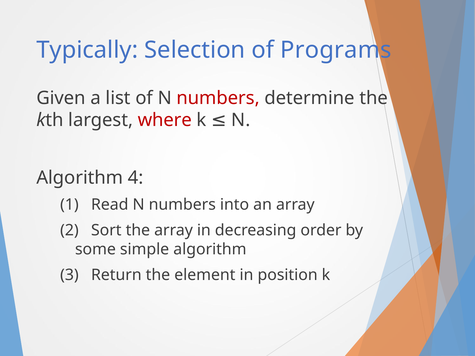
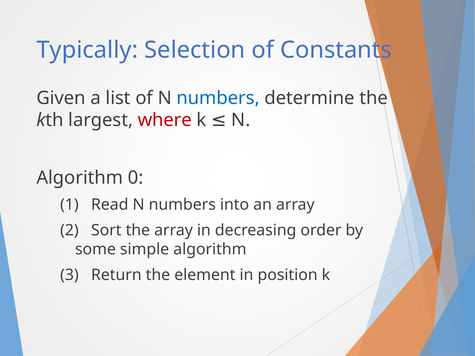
Programs: Programs -> Constants (336, 50)
numbers colour: red -> blue (218, 98)
4: 4 -> 0 (136, 178)
